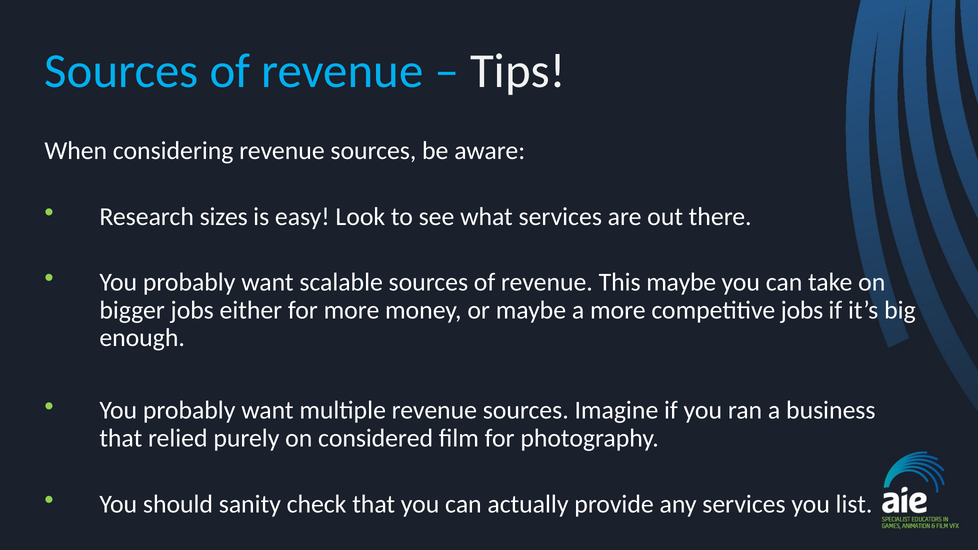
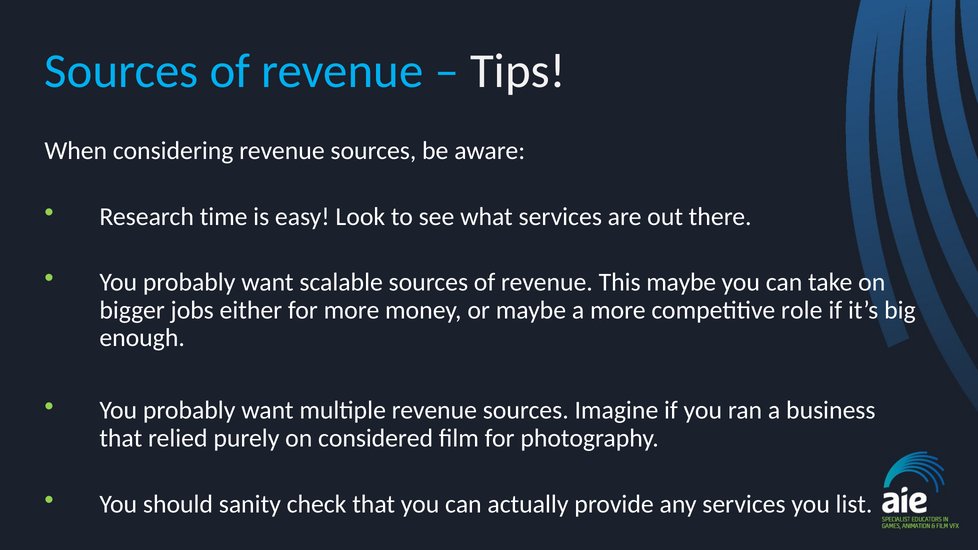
sizes: sizes -> time (224, 217)
competitive jobs: jobs -> role (802, 310)
